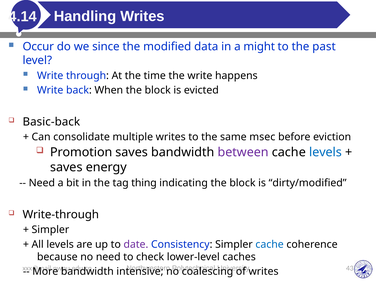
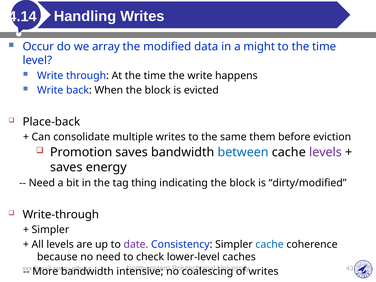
since: since -> array (106, 47)
to the past: past -> time (324, 47)
Basic-back: Basic-back -> Place-back (51, 122)
msec: msec -> them (262, 137)
between colour: purple -> blue (243, 152)
levels colour: blue -> purple (325, 152)
